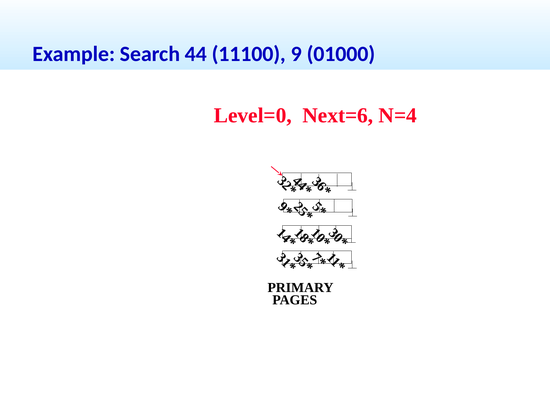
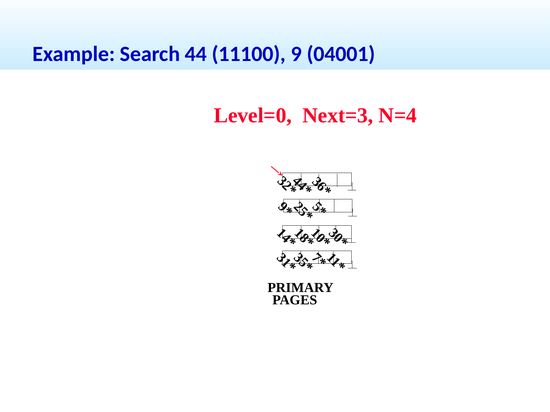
01000: 01000 -> 04001 (341, 54)
Next=6: Next=6 -> Next=3 (338, 116)
